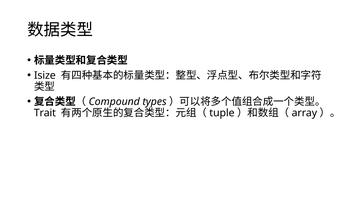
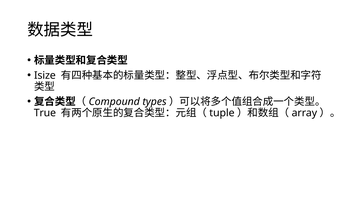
Trait: Trait -> True (45, 113)
